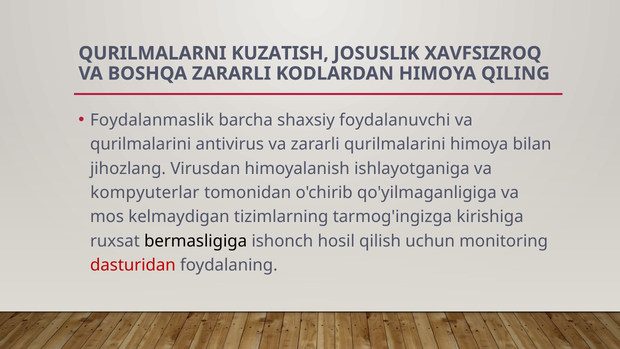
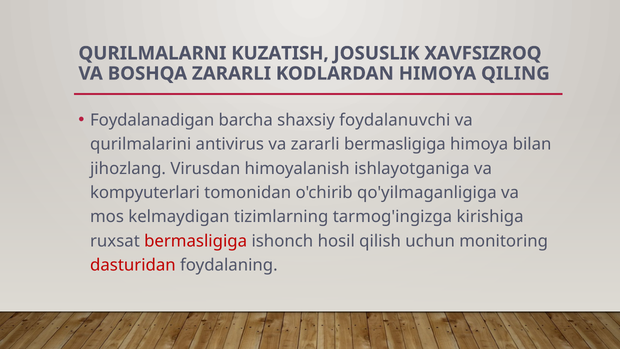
Foydalanmaslik: Foydalanmaslik -> Foydalanadigan (152, 120)
zararli qurilmalarini: qurilmalarini -> bermasligiga (395, 144)
kompyuterlar: kompyuterlar -> kompyuterlari (145, 193)
bermasligiga colour: black -> red (196, 241)
